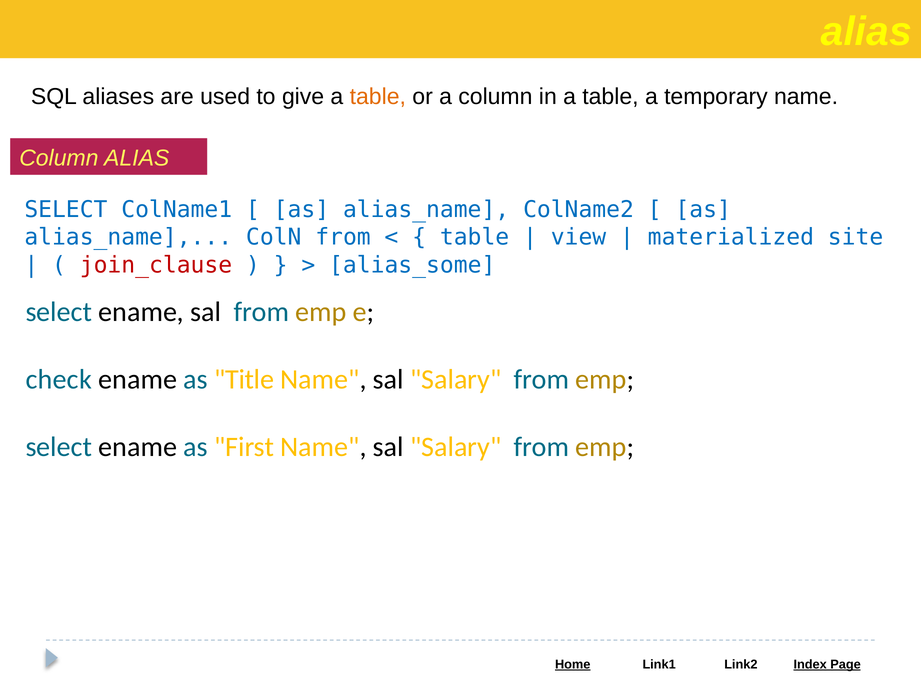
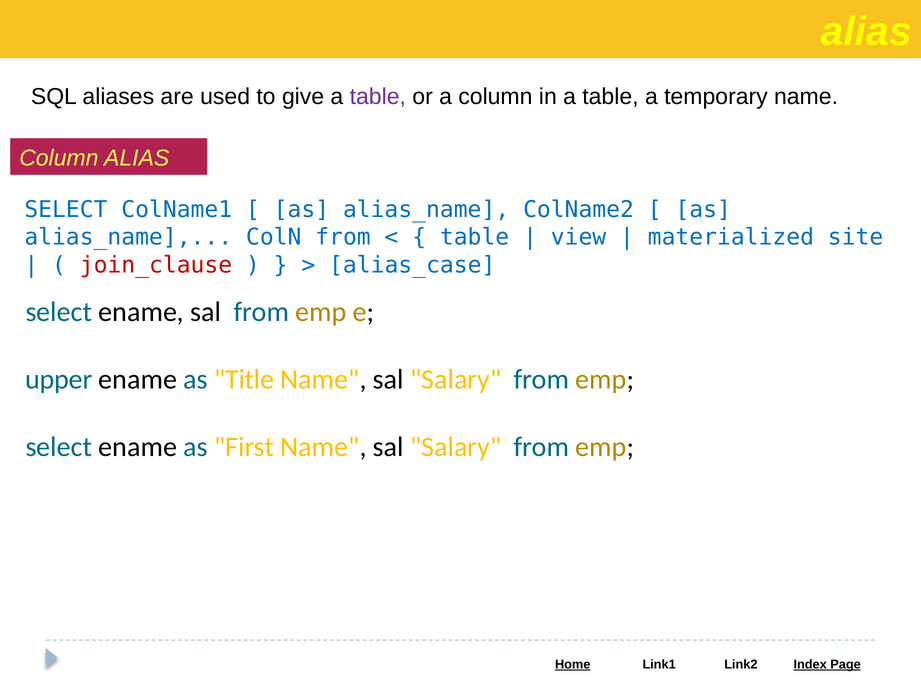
table colour: orange -> purple (378, 97)
alias_some: alias_some -> alias_case (412, 265)
check: check -> upper (59, 379)
